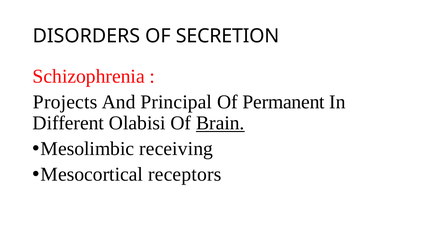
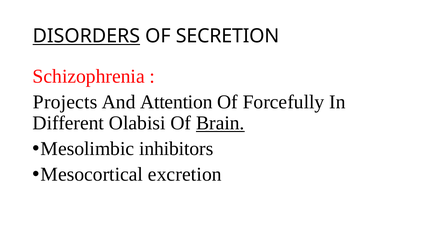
DISORDERS underline: none -> present (86, 36)
Principal: Principal -> Attention (176, 102)
Permanent: Permanent -> Forcefully (284, 102)
receiving: receiving -> inhibitors (176, 149)
receptors: receptors -> excretion (185, 174)
